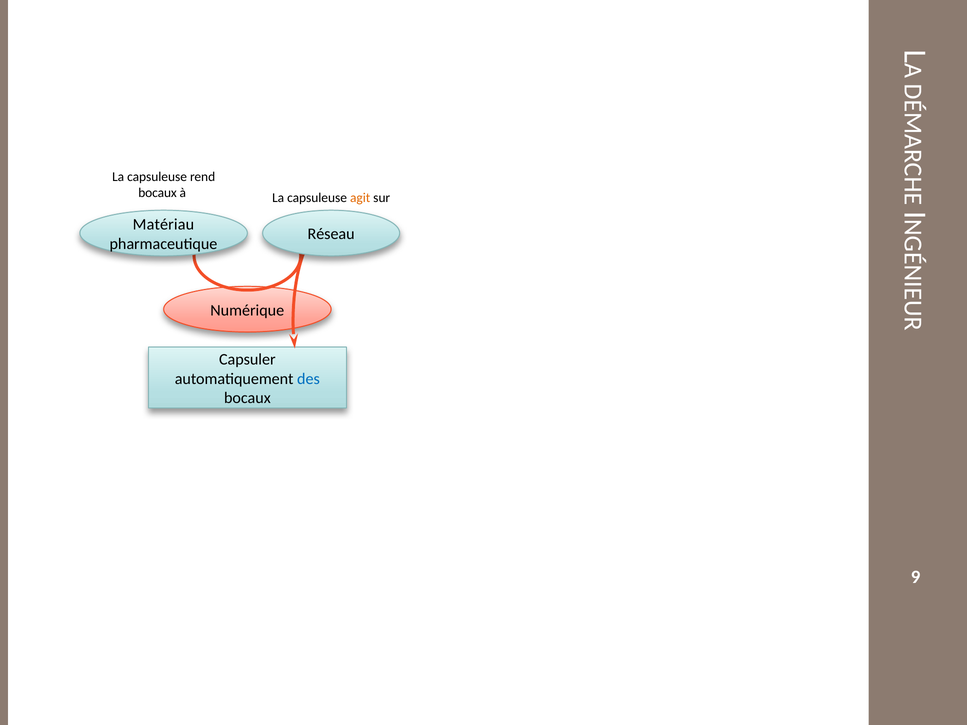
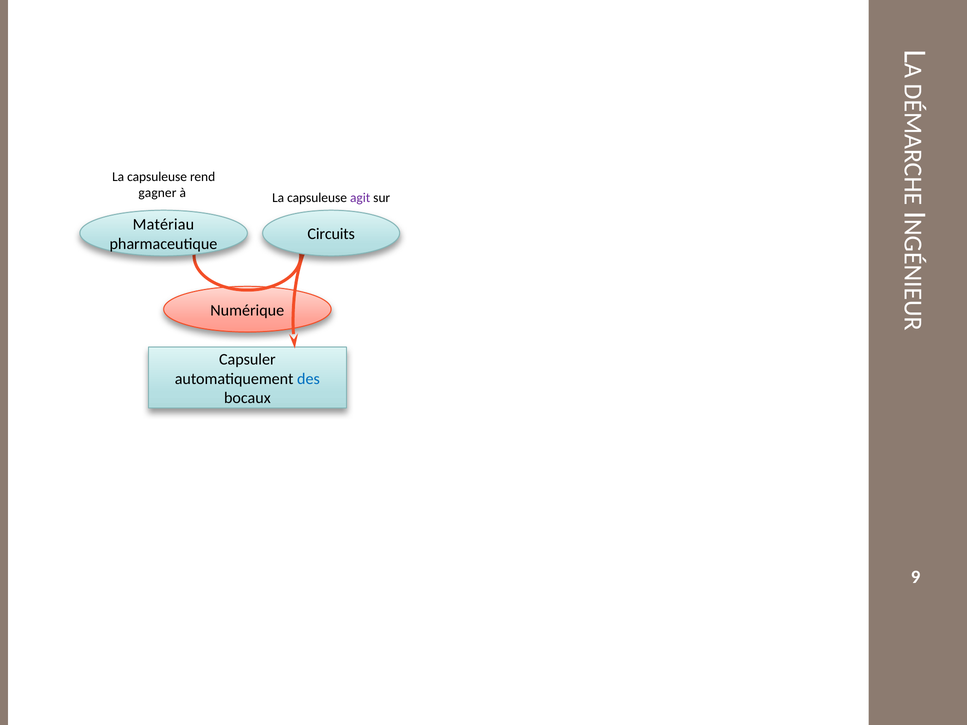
bocaux: bocaux -> gagner (157, 193)
agit colour: orange -> purple (360, 198)
Réseau: Réseau -> Circuits (331, 234)
